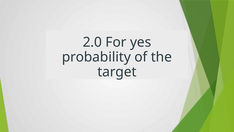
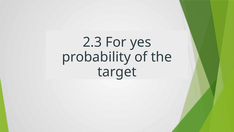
2.0: 2.0 -> 2.3 (92, 42)
